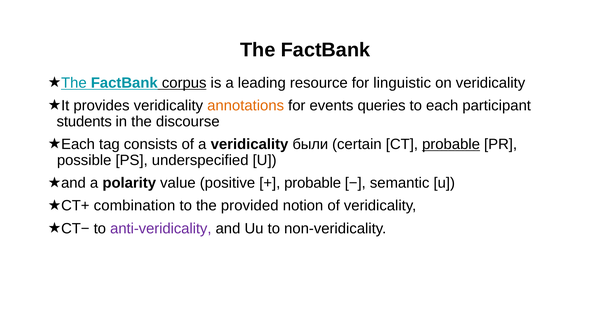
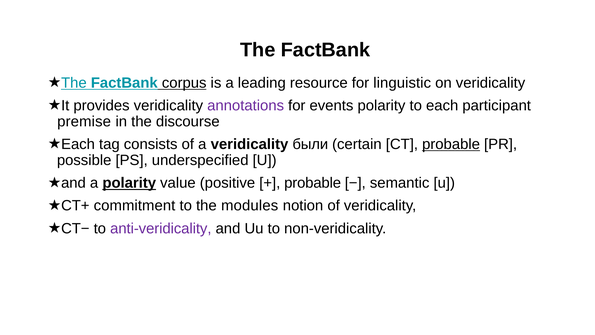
annotations colour: orange -> purple (246, 105)
events queries: queries -> polarity (381, 105)
students: students -> premise (84, 121)
polarity underline: none -> present (129, 183)
combination: combination -> commitment (135, 206)
provided: provided -> modules (250, 206)
